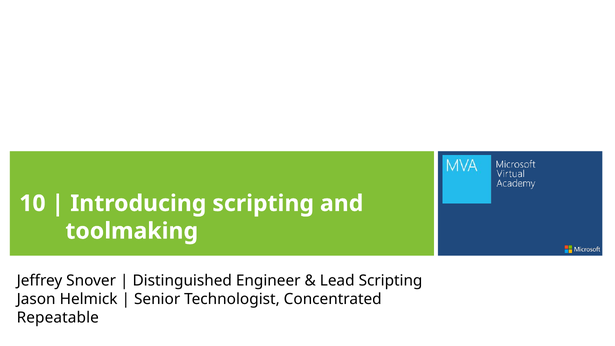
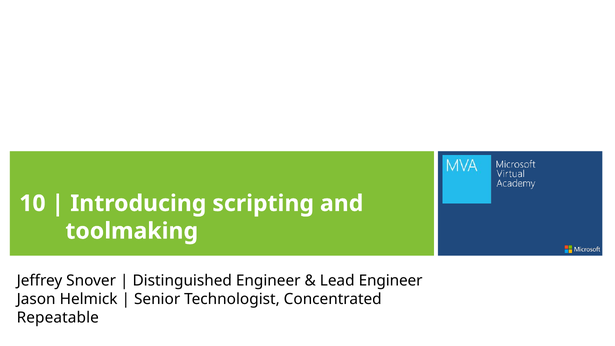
Lead Scripting: Scripting -> Engineer (391, 281)
